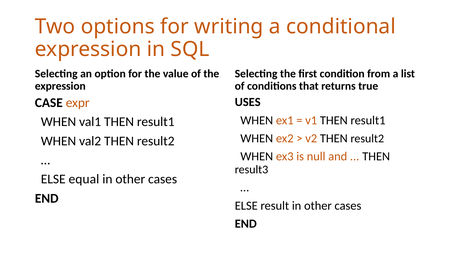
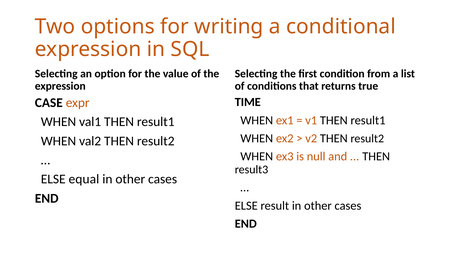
USES: USES -> TIME (248, 102)
